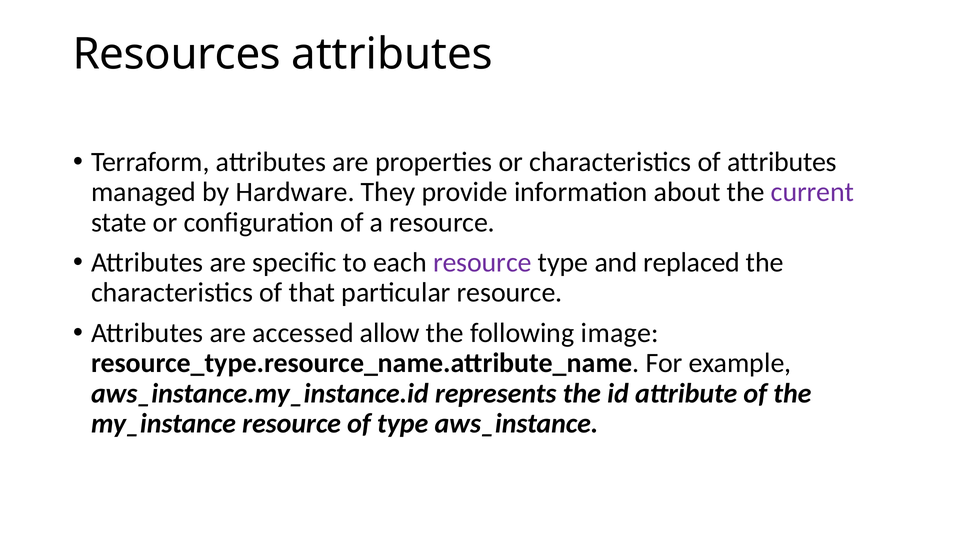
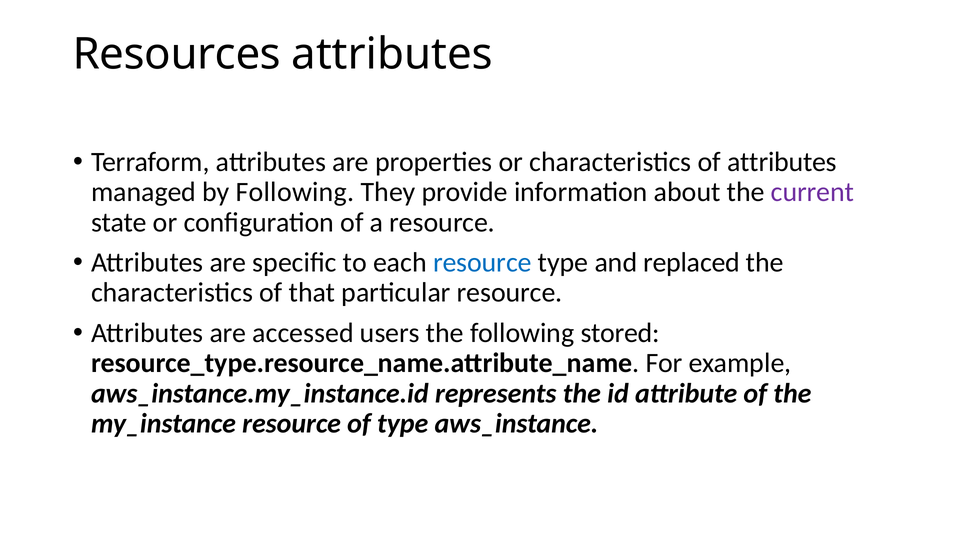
by Hardware: Hardware -> Following (295, 192)
resource colour: purple -> blue (482, 263)
allow: allow -> users (390, 333)
image: image -> stored (620, 333)
